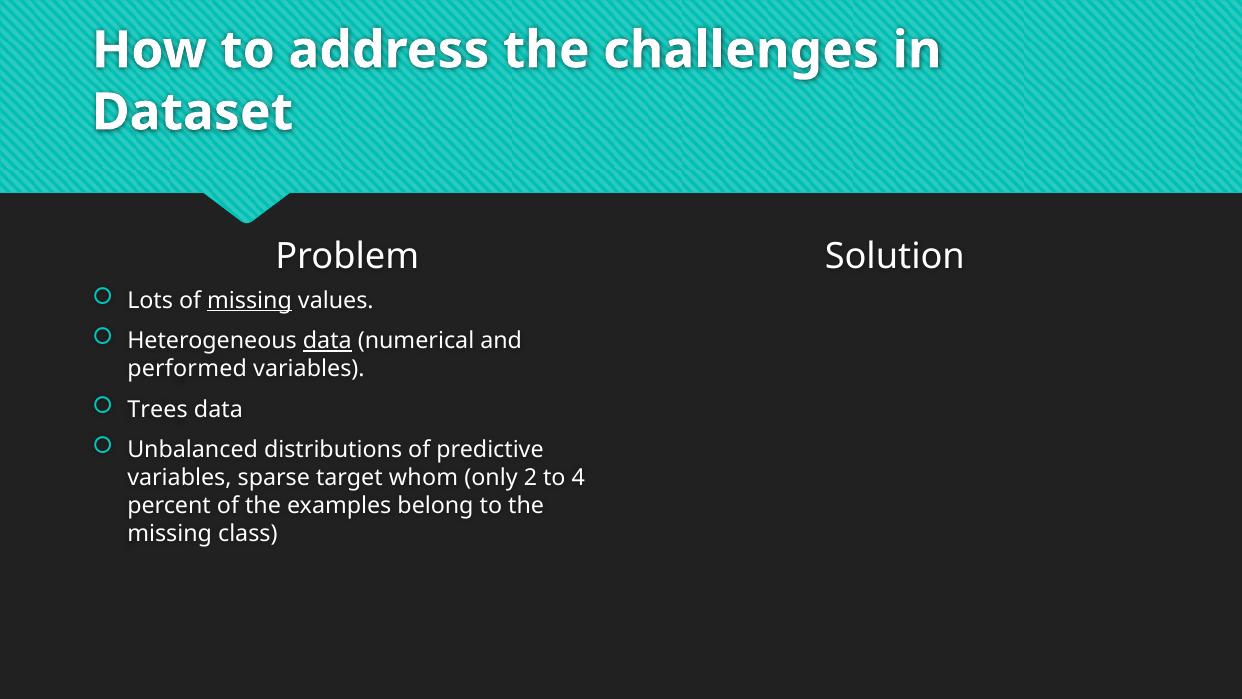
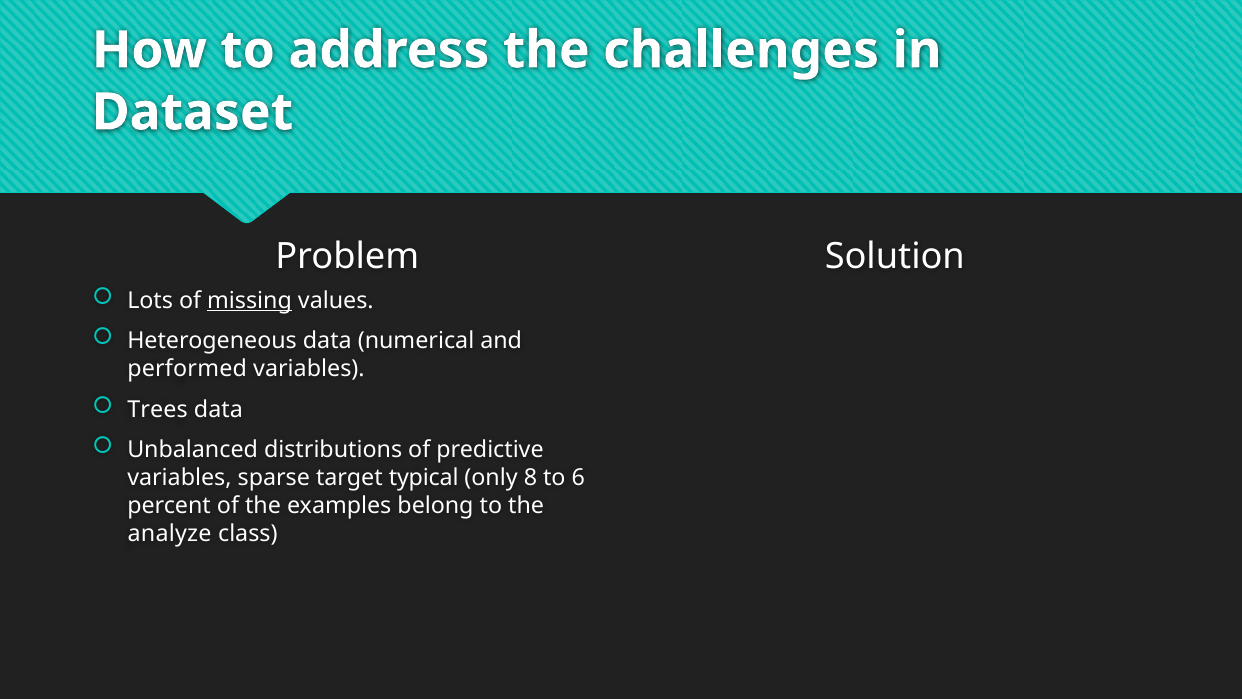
data underline: present -> none (327, 341)
whom: whom -> typical (424, 478)
2: 2 -> 8 (530, 478)
4: 4 -> 6 (578, 478)
missing: missing -> analyze (170, 533)
